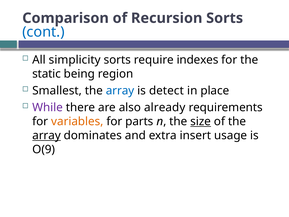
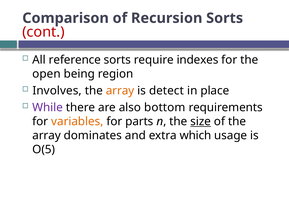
cont colour: blue -> red (43, 32)
simplicity: simplicity -> reference (75, 60)
static: static -> open (46, 74)
Smallest: Smallest -> Involves (57, 91)
array colour: blue -> orange (120, 91)
already: already -> bottom (165, 107)
array underline: present -> none (47, 135)
insert: insert -> which (195, 135)
O(9: O(9 -> O(5 (44, 149)
